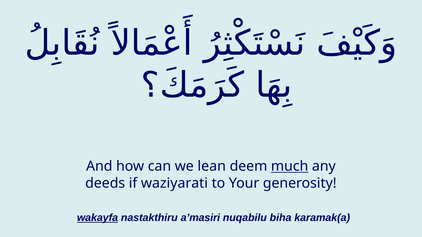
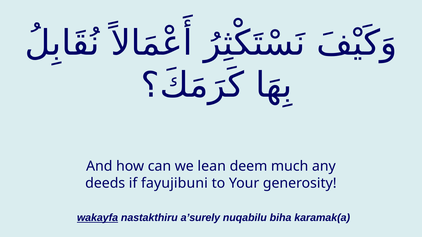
much underline: present -> none (290, 167)
waziyarati: waziyarati -> fayujibuni (174, 183)
a’masiri: a’masiri -> a’surely (200, 218)
